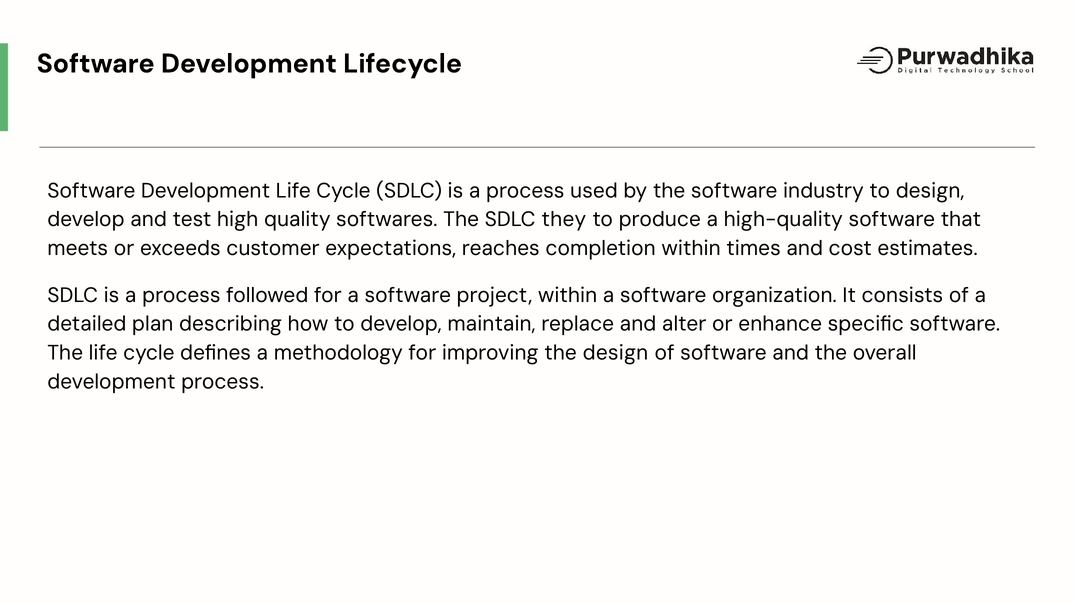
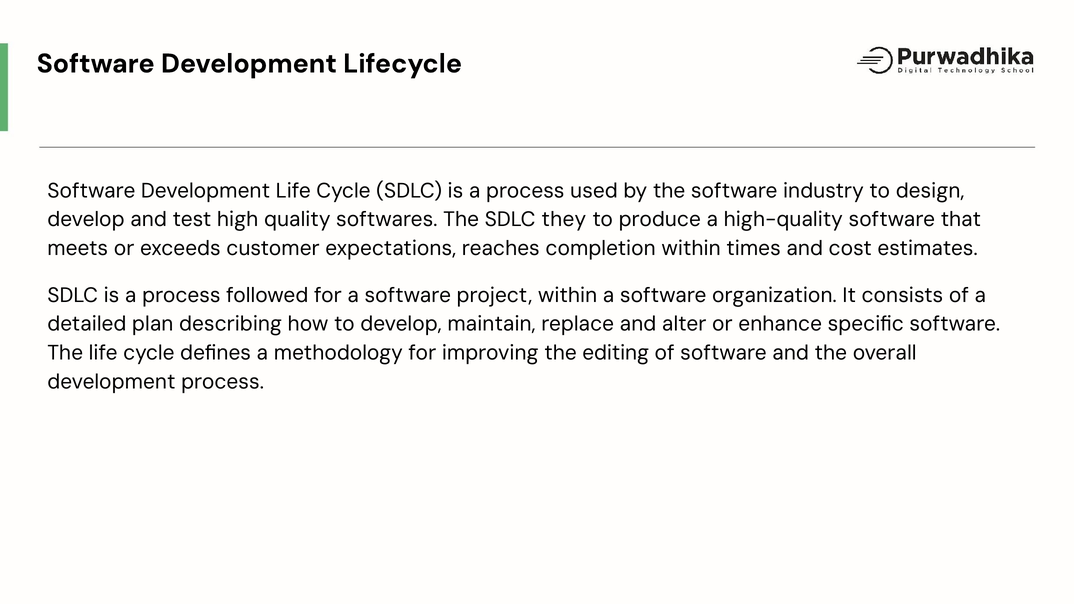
the design: design -> editing (616, 353)
